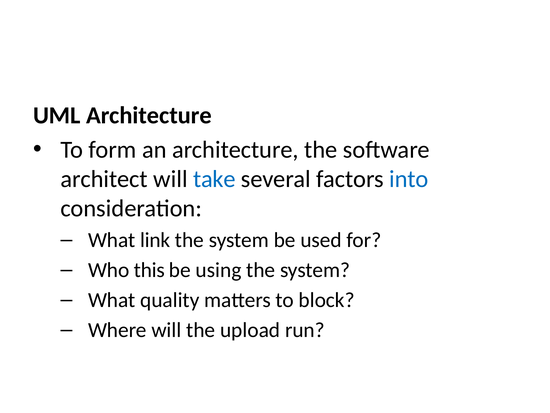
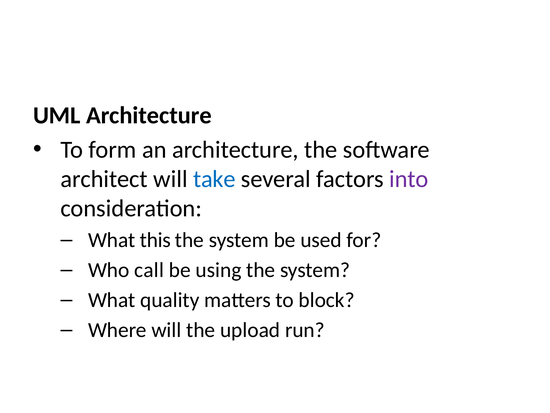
into colour: blue -> purple (409, 179)
link: link -> this (155, 240)
this: this -> call (149, 270)
